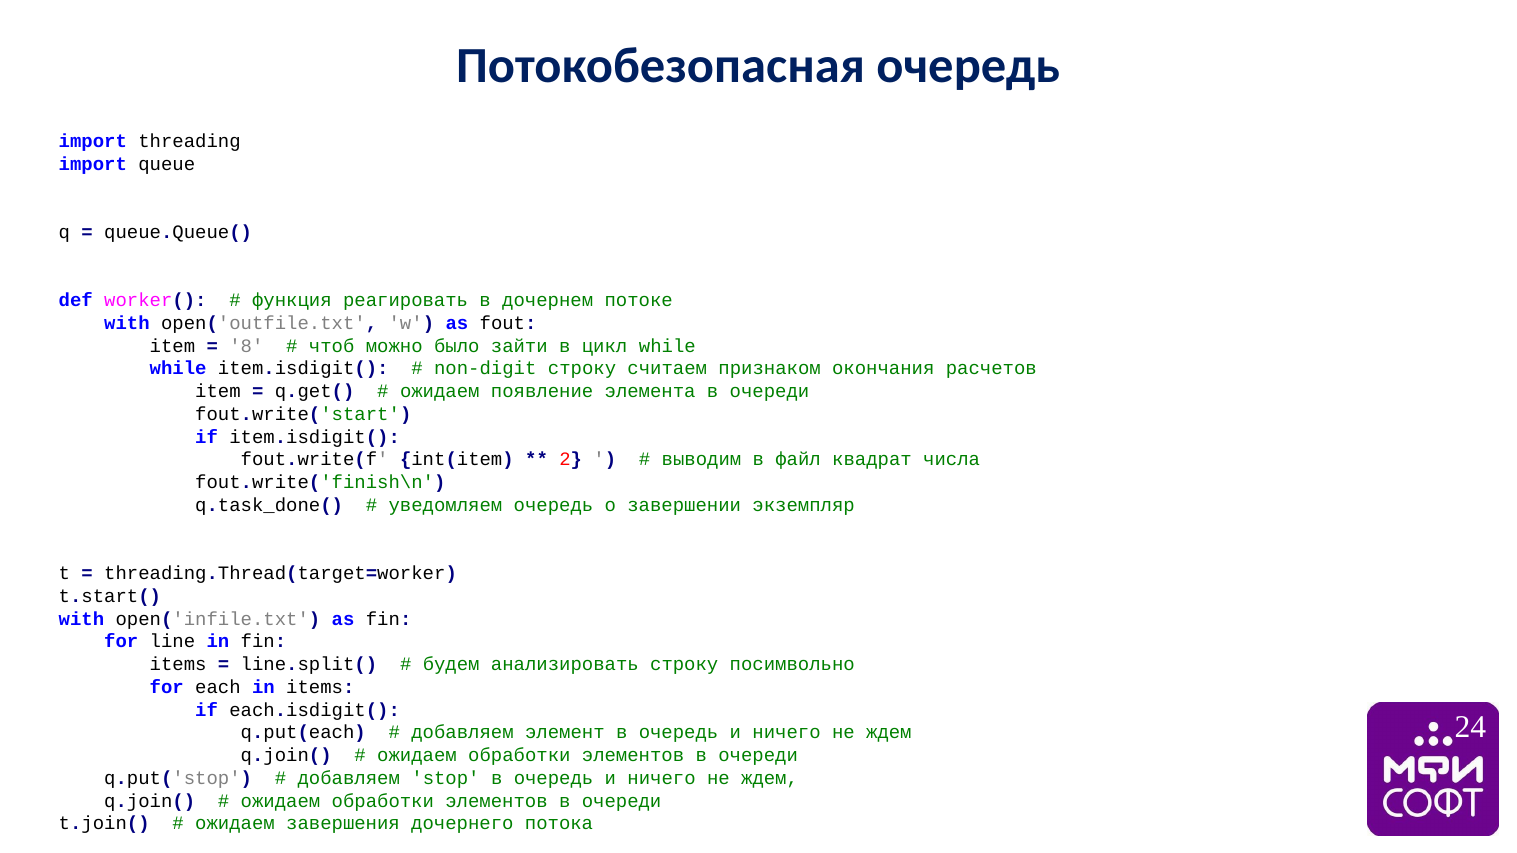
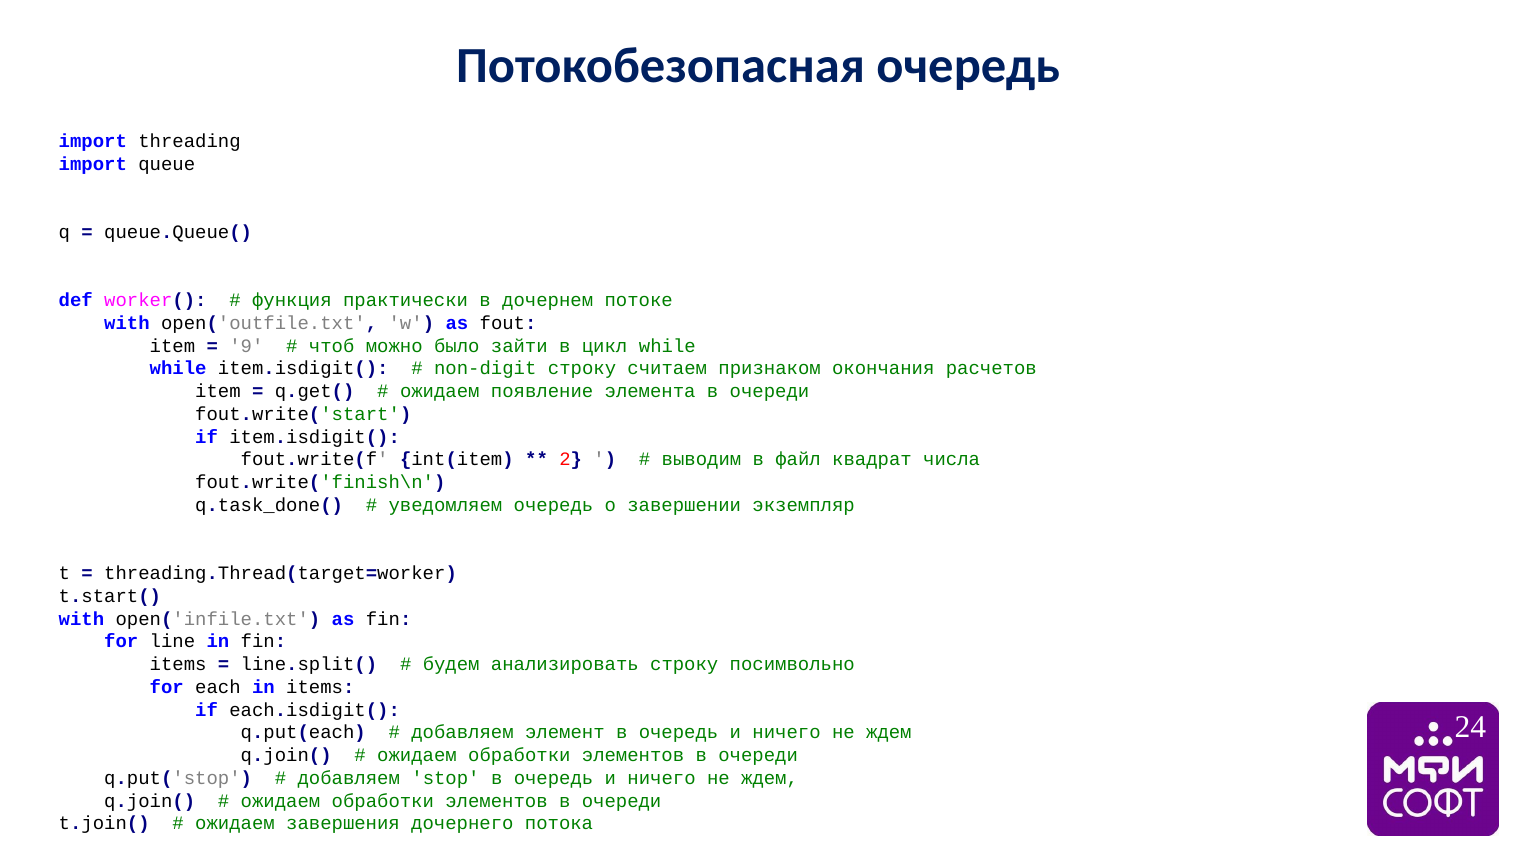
реагировать: реагировать -> практически (406, 300)
8: 8 -> 9 (246, 346)
